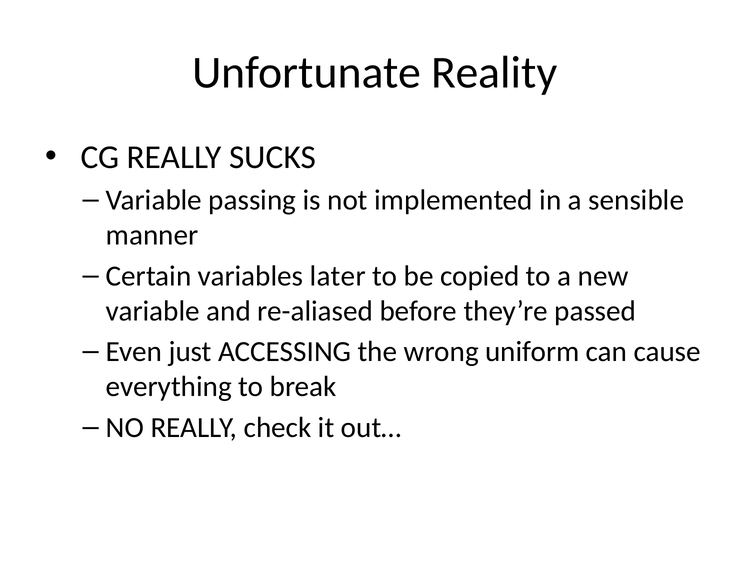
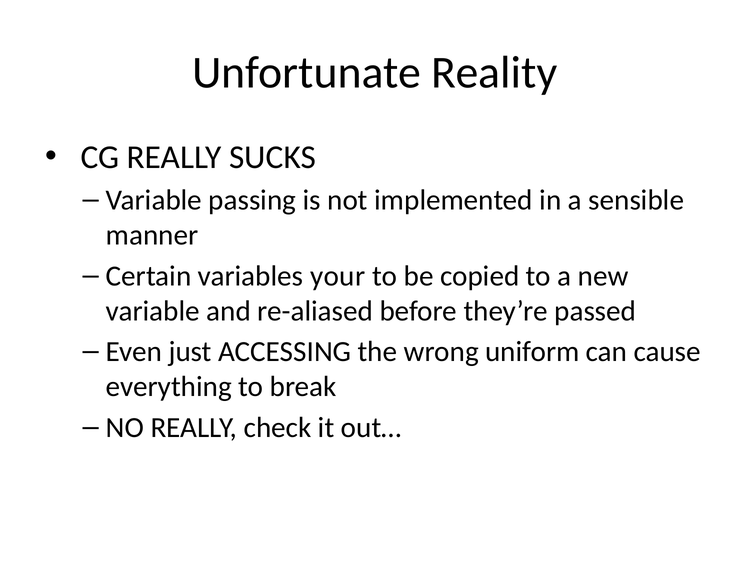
later: later -> your (338, 276)
